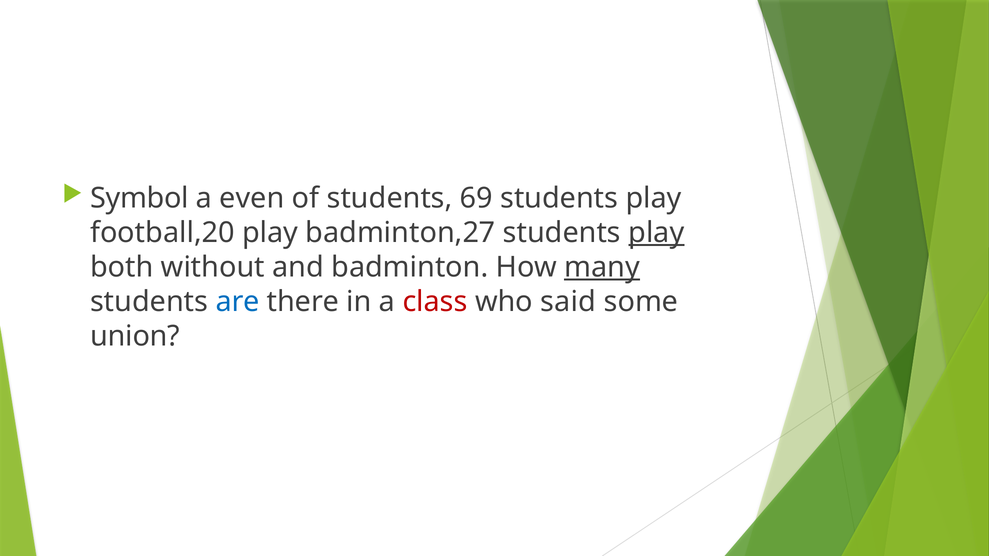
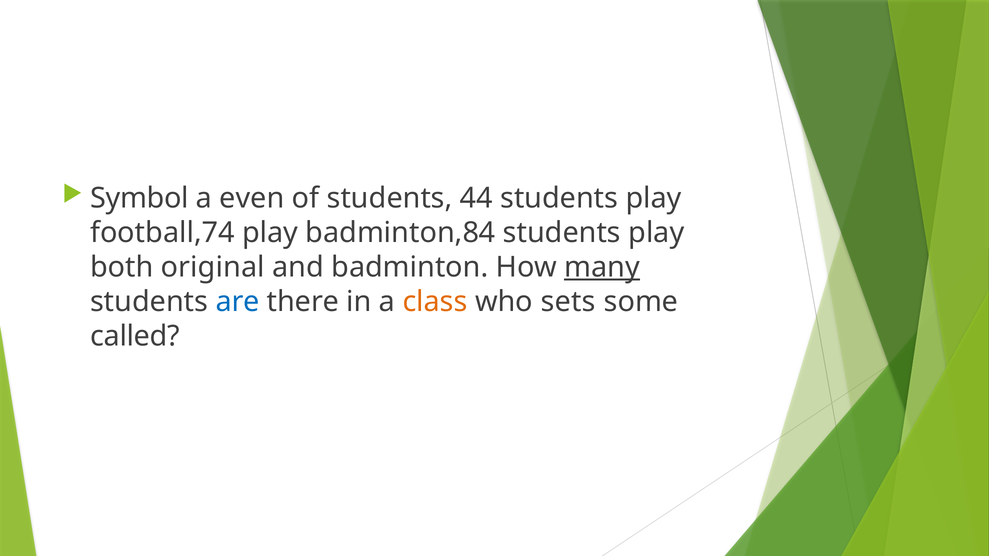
69: 69 -> 44 (476, 198)
football,20: football,20 -> football,74 (162, 233)
badminton,27: badminton,27 -> badminton,84 (400, 233)
play underline: present -> none (656, 233)
without: without -> original (213, 267)
class colour: red -> orange (435, 302)
said: said -> sets (568, 302)
union: union -> called (135, 336)
